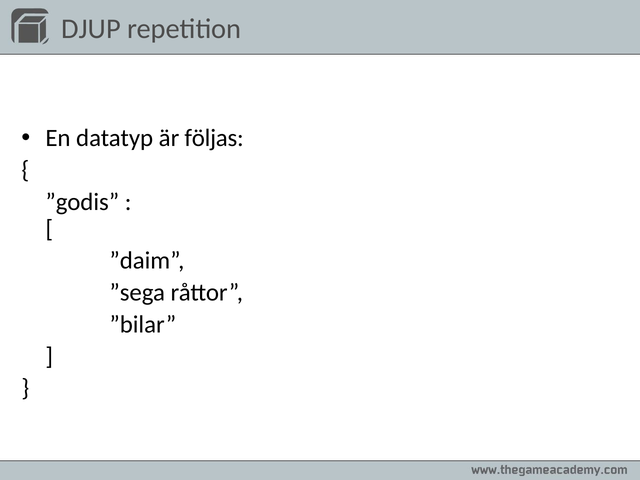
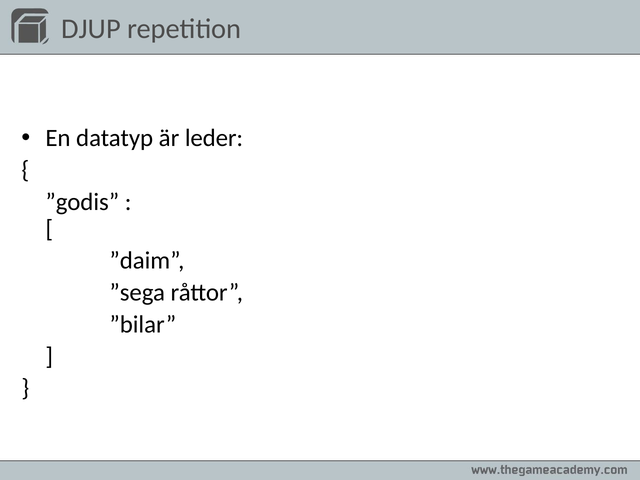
följas: följas -> leder (214, 138)
